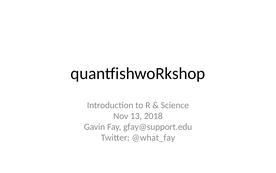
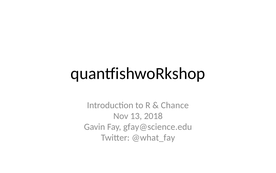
Science: Science -> Chance (175, 105)
gfay@support.edu: gfay@support.edu -> gfay@science.edu (158, 127)
